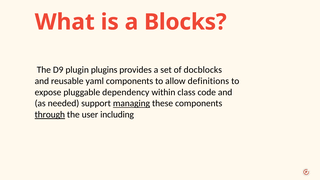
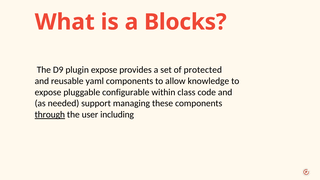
plugin plugins: plugins -> expose (104, 70)
docblocks: docblocks -> protected (203, 70)
definitions: definitions -> knowledge (208, 81)
dependency: dependency -> configurable (126, 92)
managing underline: present -> none (131, 103)
